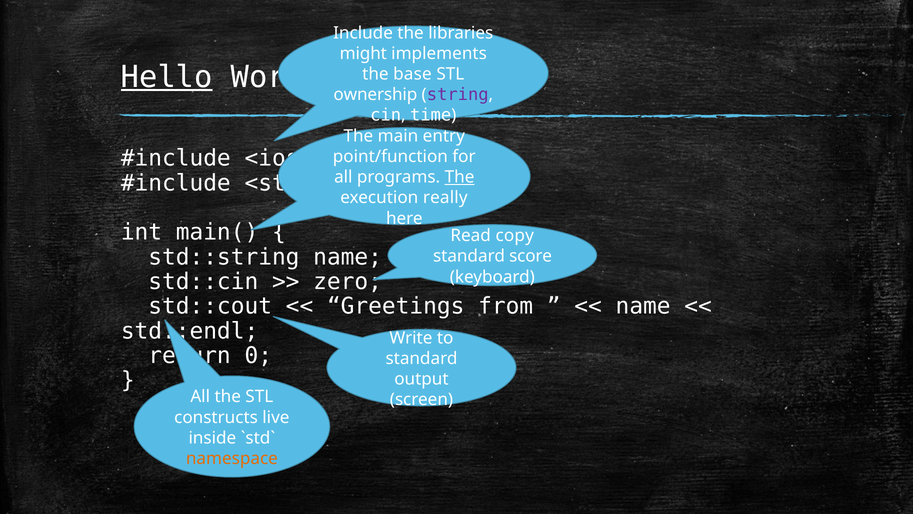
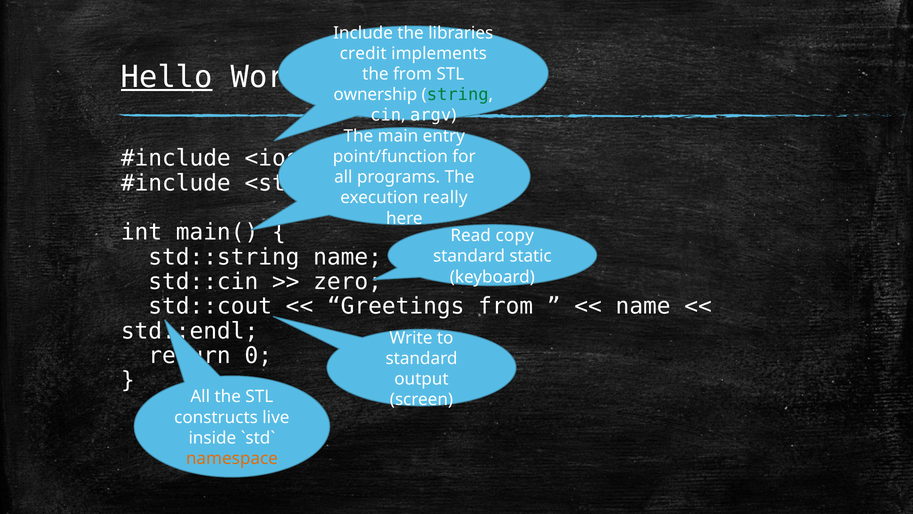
might: might -> credit (363, 54)
the base: base -> from (413, 74)
string colour: purple -> green (458, 95)
time: time -> argv (431, 115)
The underline: present -> none (460, 177)
score: score -> static (531, 256)
